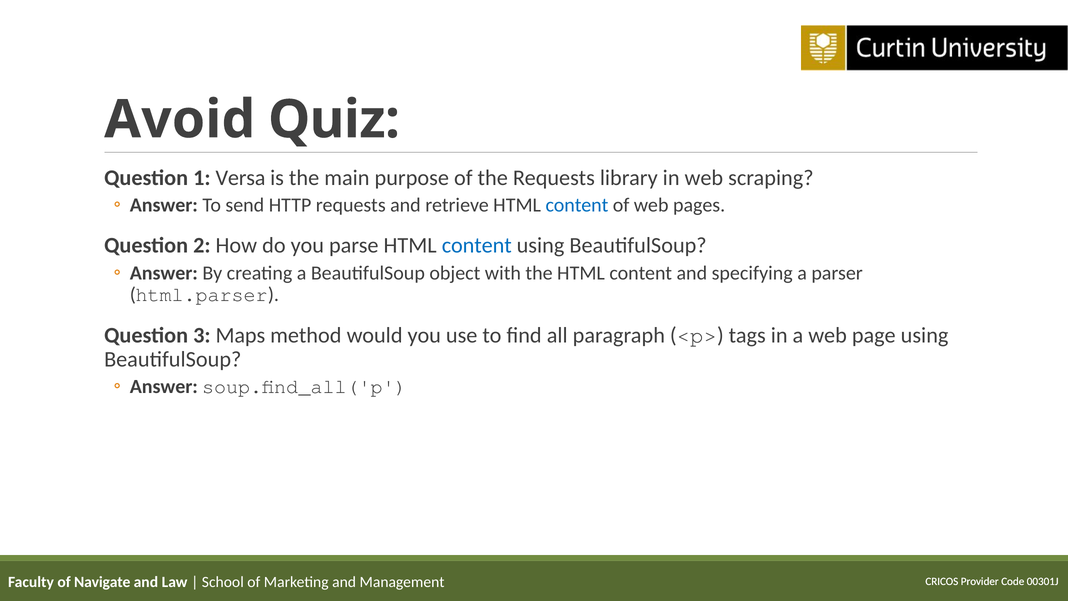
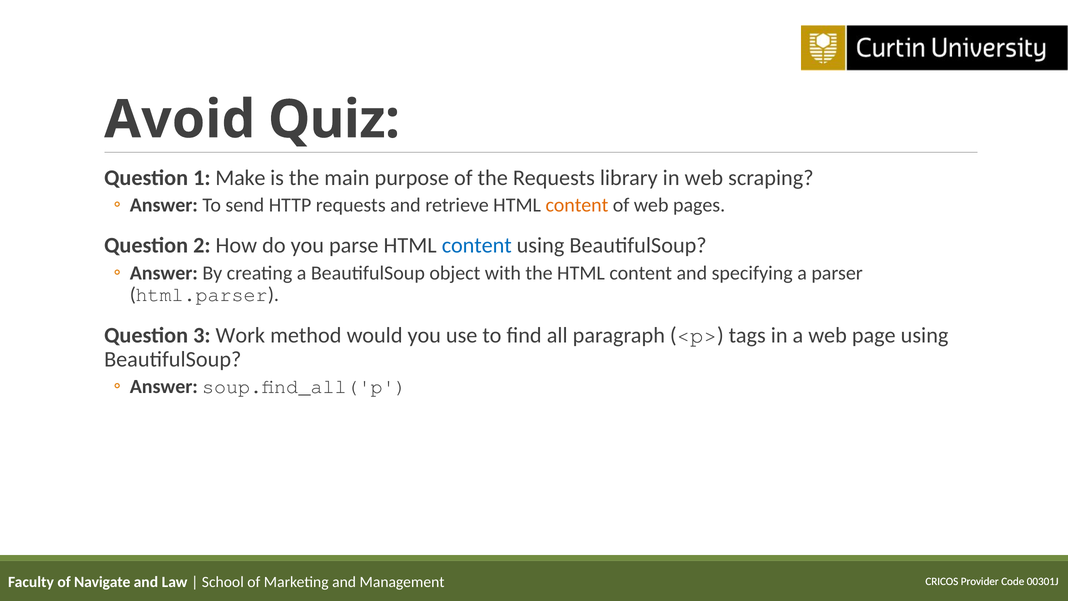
Versa: Versa -> Make (240, 178)
content colour: blue -> orange (577, 205)
Maps: Maps -> Work (240, 335)
